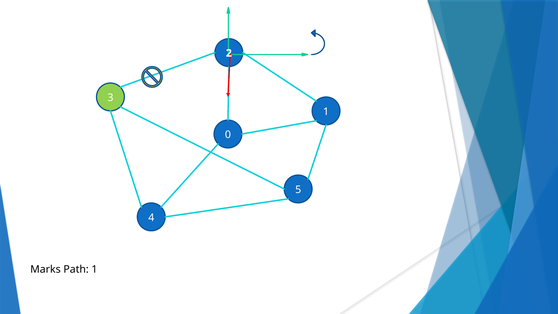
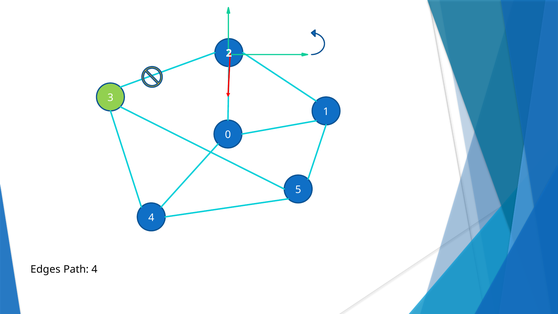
Marks: Marks -> Edges (45, 269)
Path 1: 1 -> 4 (94, 269)
